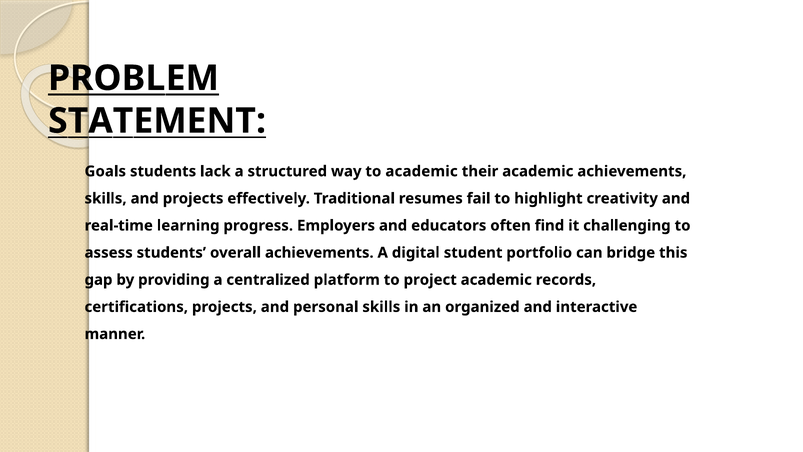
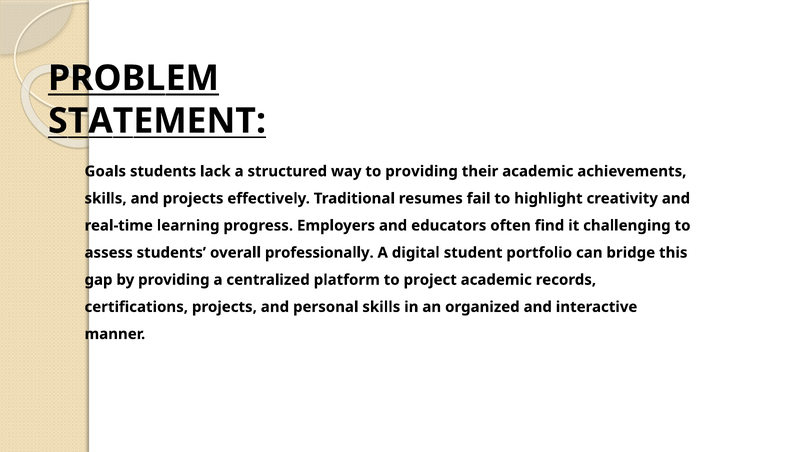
to academic: academic -> providing (422, 171)
overall achievements: achievements -> professionally (319, 253)
